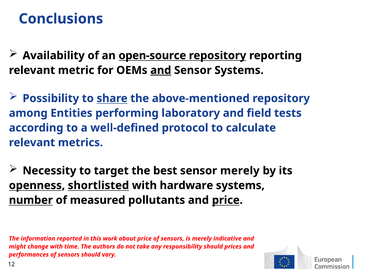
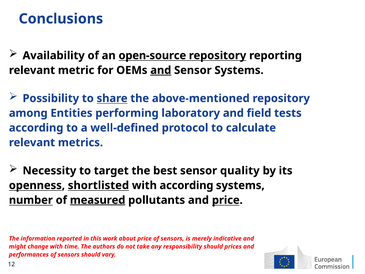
sensor merely: merely -> quality (240, 171)
with hardware: hardware -> according (186, 185)
measured underline: none -> present (98, 200)
